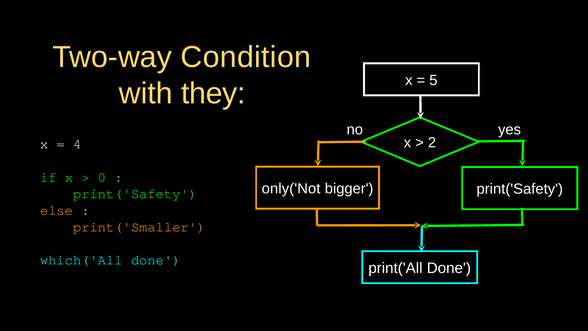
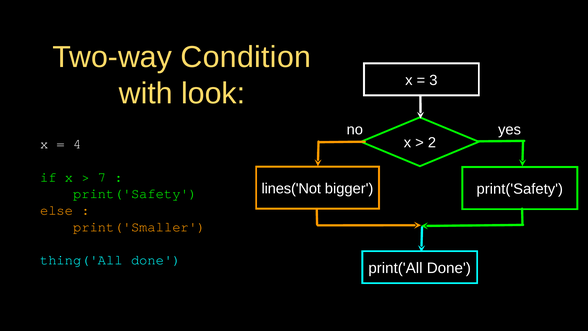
5: 5 -> 3 (433, 80)
they: they -> look (213, 93)
0: 0 -> 7 (102, 177)
only('Not: only('Not -> lines('Not (291, 189)
which('All: which('All -> thing('All (81, 260)
